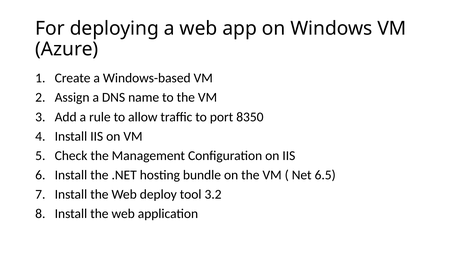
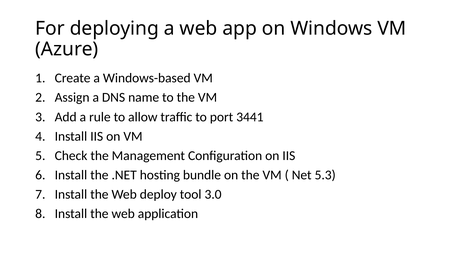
8350: 8350 -> 3441 (250, 117)
6.5: 6.5 -> 5.3 (325, 175)
3.2: 3.2 -> 3.0 (213, 194)
